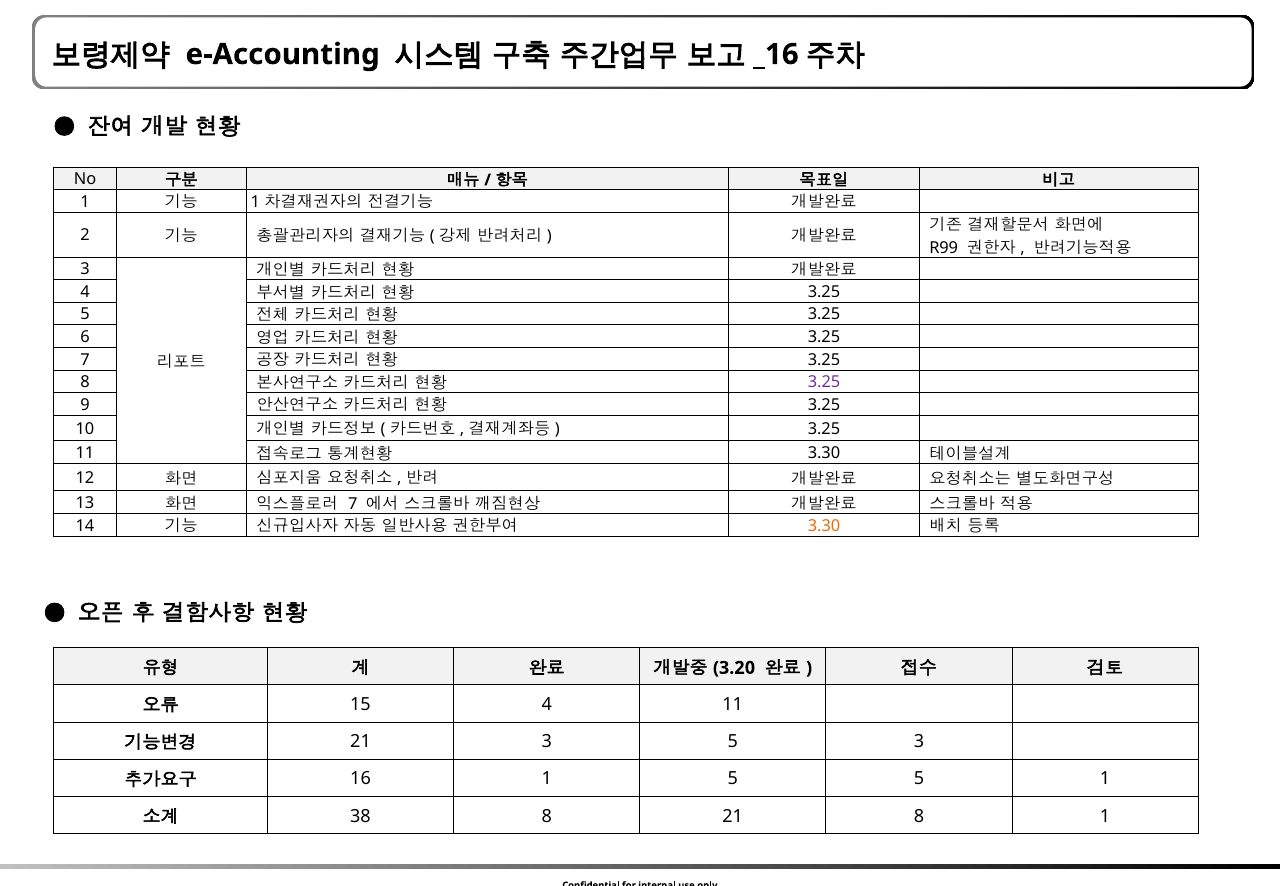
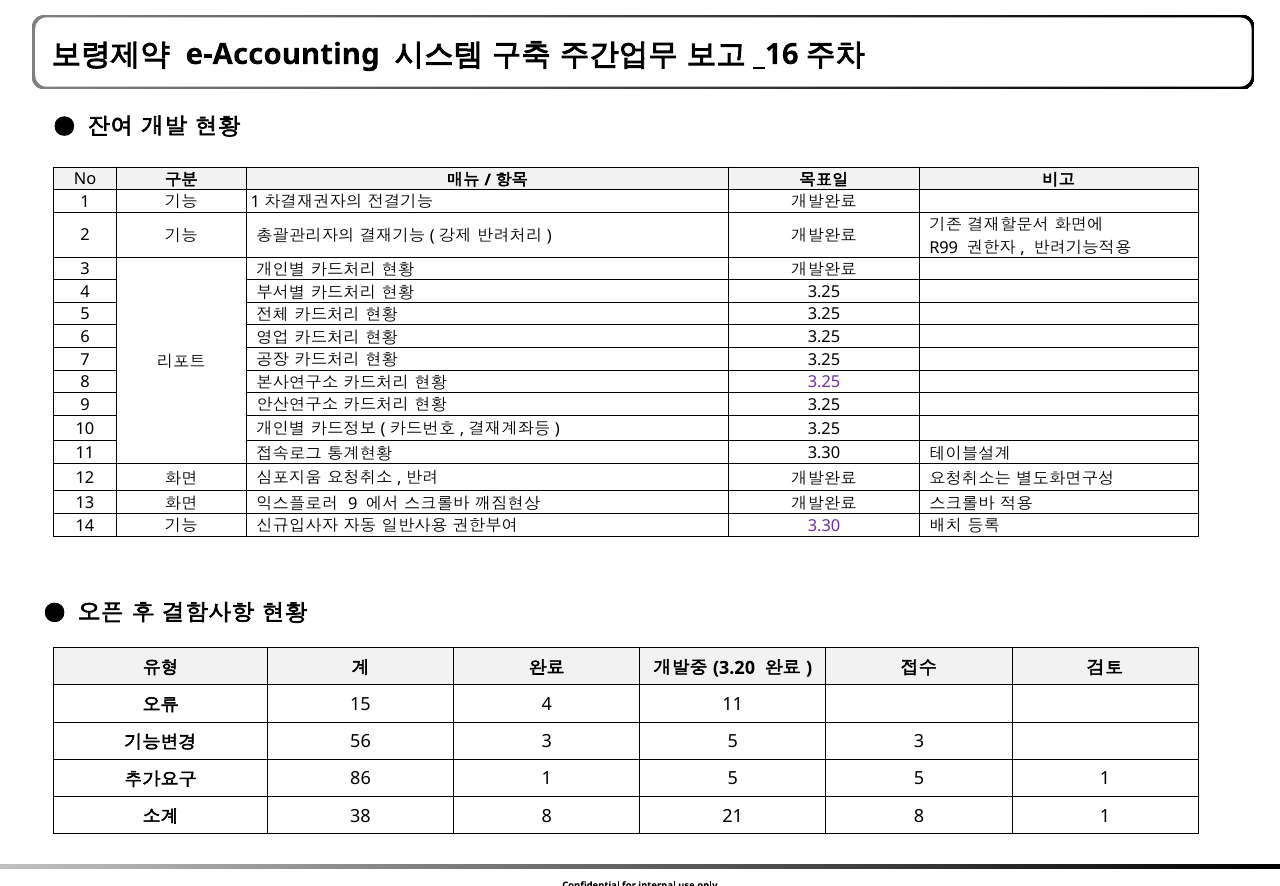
7: 7 -> 9 (353, 504)
3.30 colour: orange -> purple (824, 526)
21: 21 -> 56 (361, 742)
16: 16 -> 86 (361, 779)
